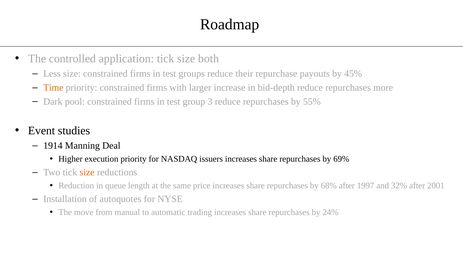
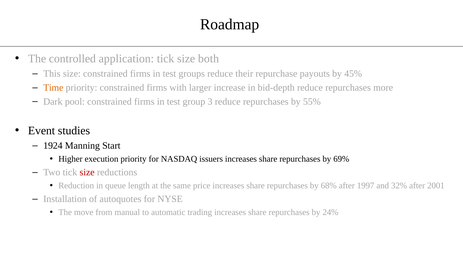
Less: Less -> This (52, 74)
1914: 1914 -> 1924 (53, 145)
Deal: Deal -> Start (111, 145)
size colour: orange -> red (87, 172)
